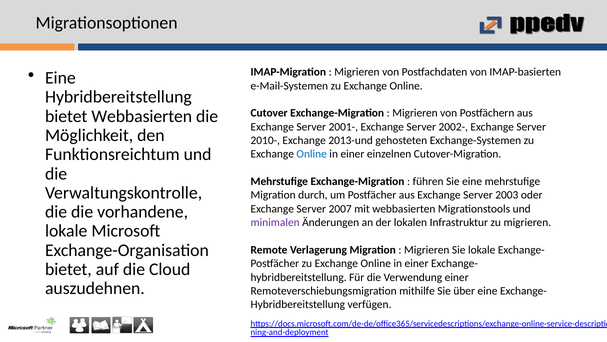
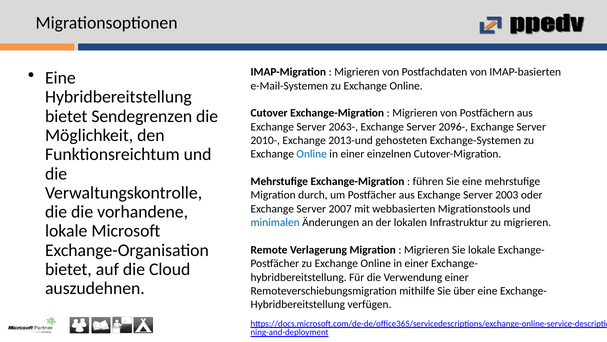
bietet Webbasierten: Webbasierten -> Sendegrenzen (142, 116)
2001-: 2001- -> 2063- (343, 127)
2002-: 2002- -> 2096- (453, 127)
minimalen colour: purple -> blue (275, 222)
